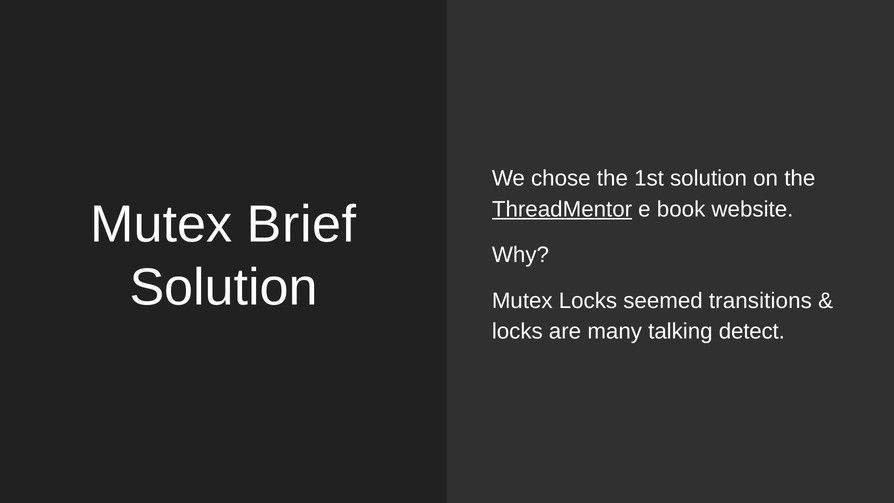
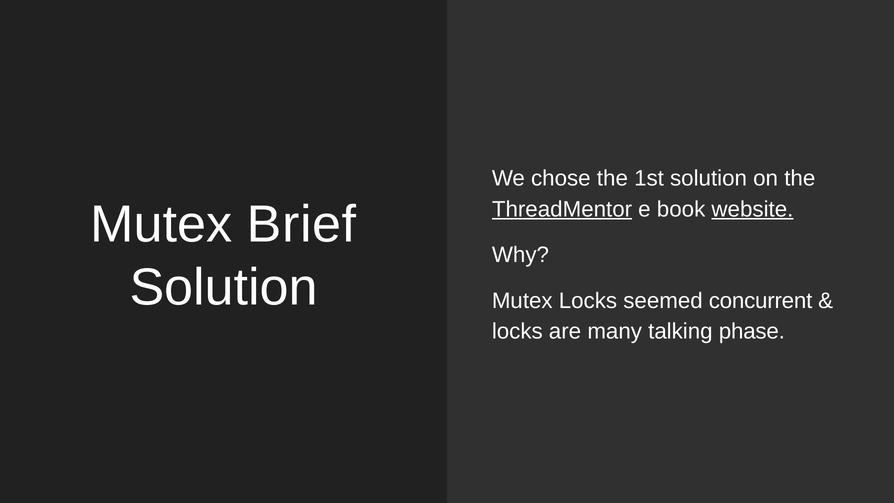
website underline: none -> present (752, 209)
transitions: transitions -> concurrent (761, 301)
detect: detect -> phase (752, 332)
